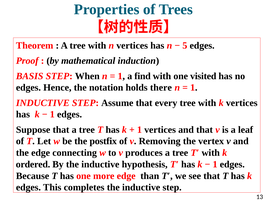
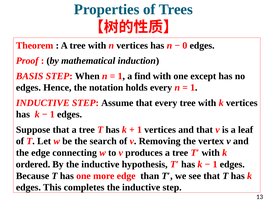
5: 5 -> 0 (185, 46)
visited: visited -> except (203, 76)
holds there: there -> every (161, 88)
postfix: postfix -> search (103, 141)
